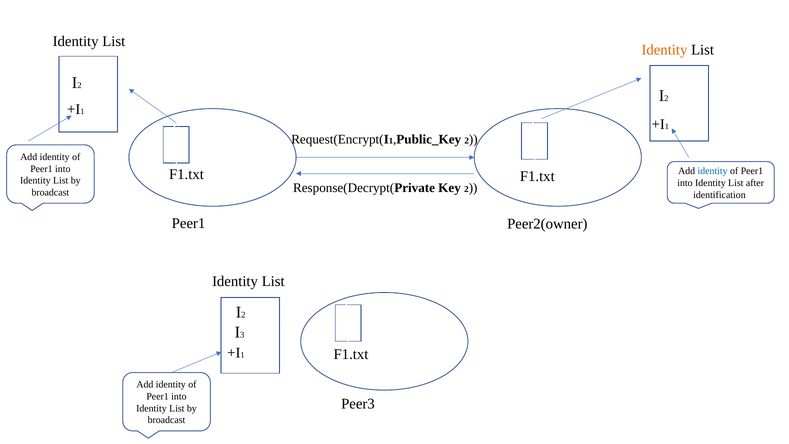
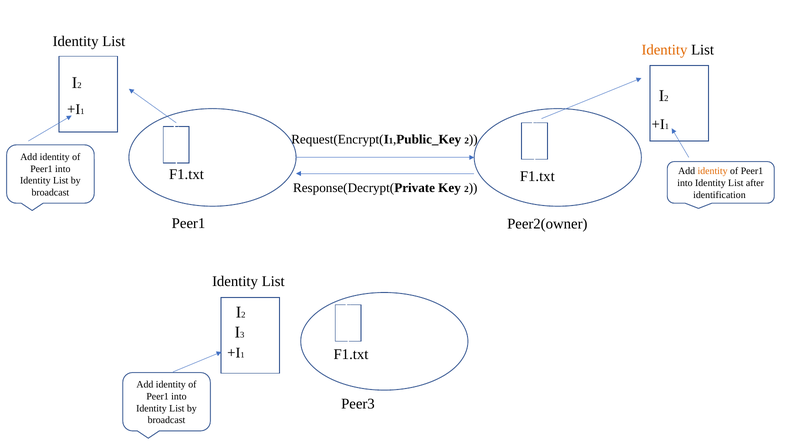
identity colour: blue -> orange (713, 171)
